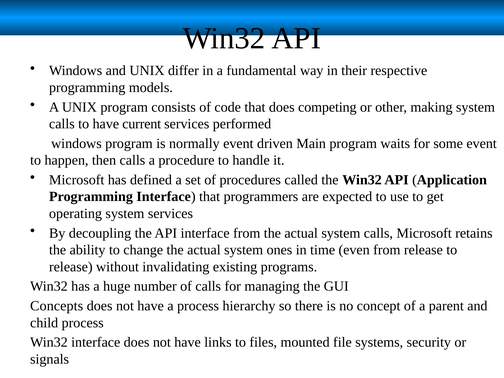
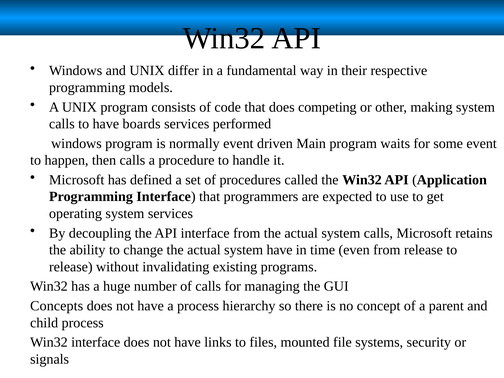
current: current -> boards (142, 124)
system ones: ones -> have (280, 250)
